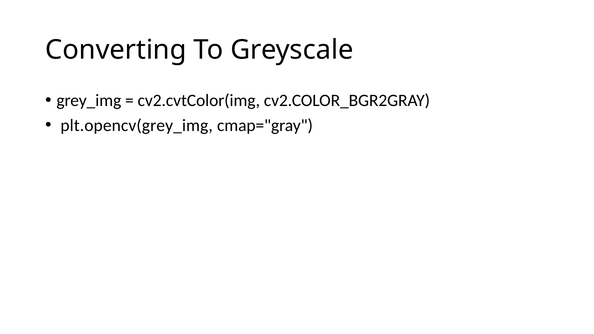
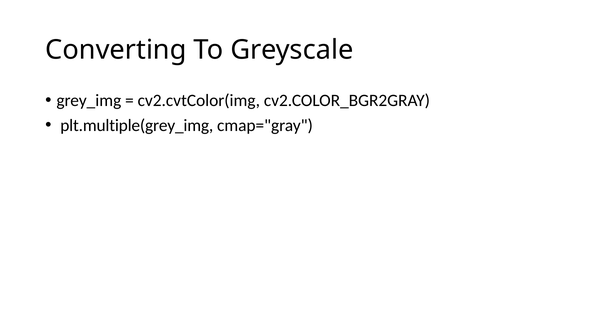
plt.opencv(grey_img: plt.opencv(grey_img -> plt.multiple(grey_img (137, 125)
